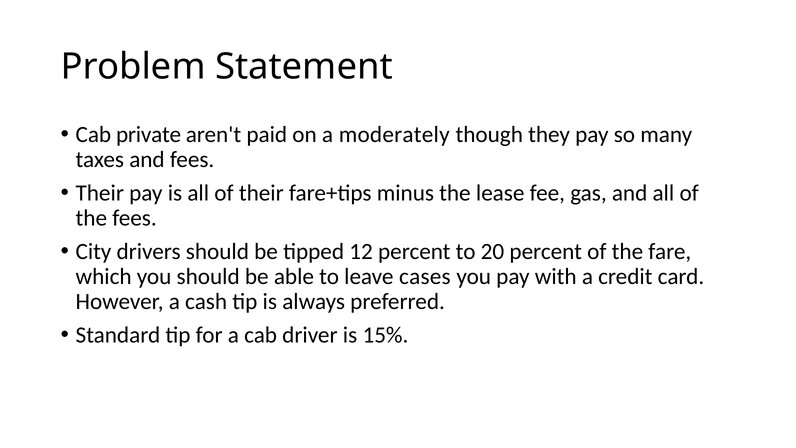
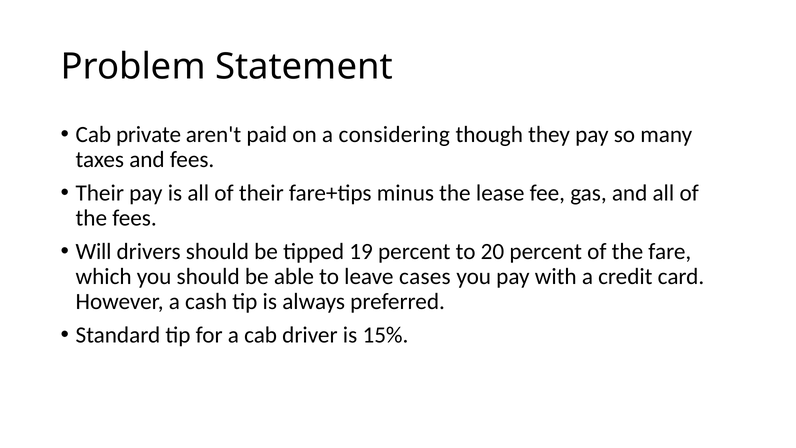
moderately: moderately -> considering (394, 135)
City: City -> Will (94, 251)
12: 12 -> 19 (361, 251)
